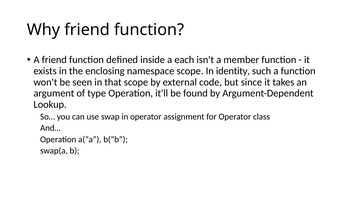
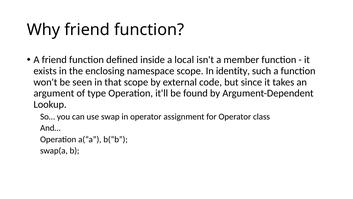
each: each -> local (184, 60)
